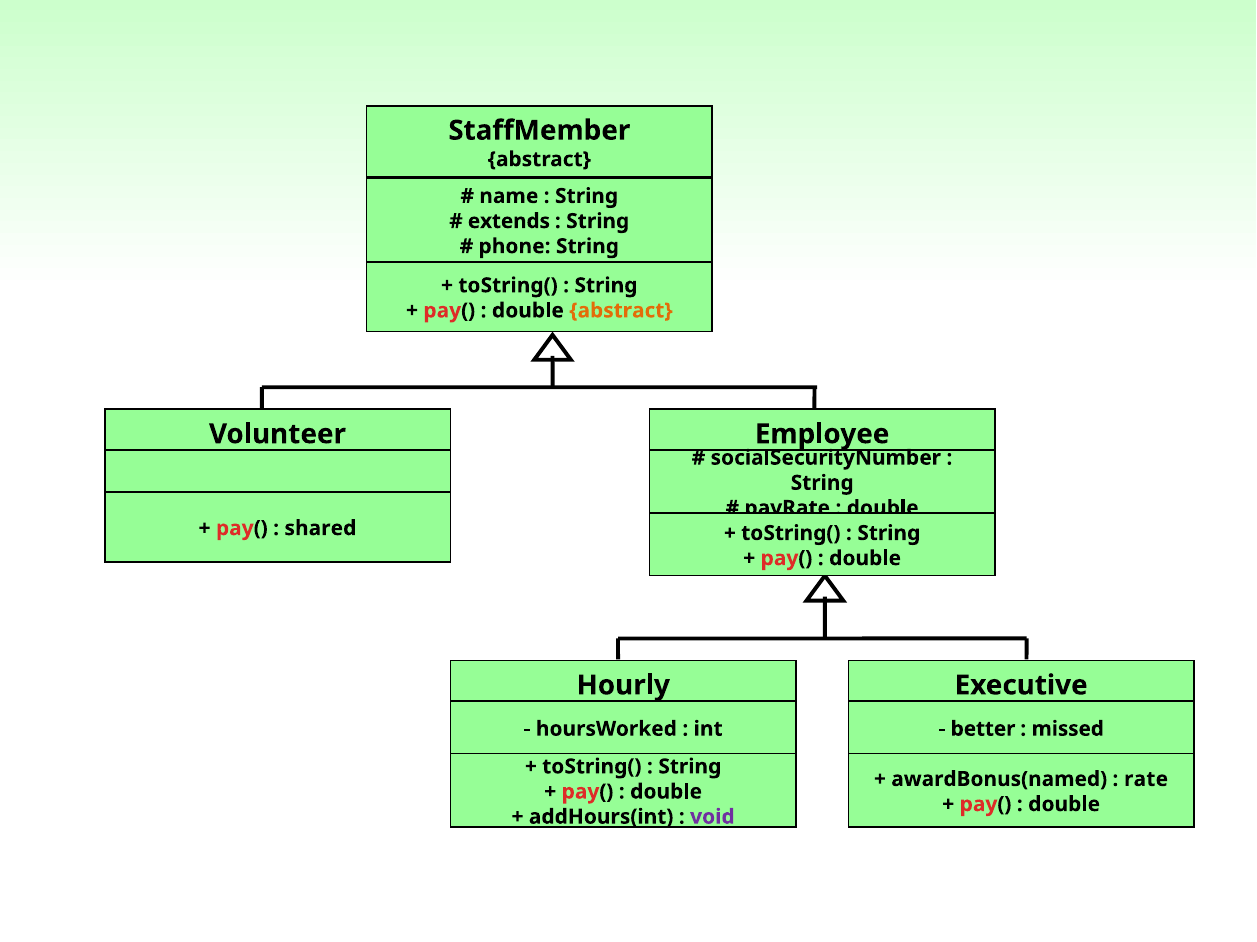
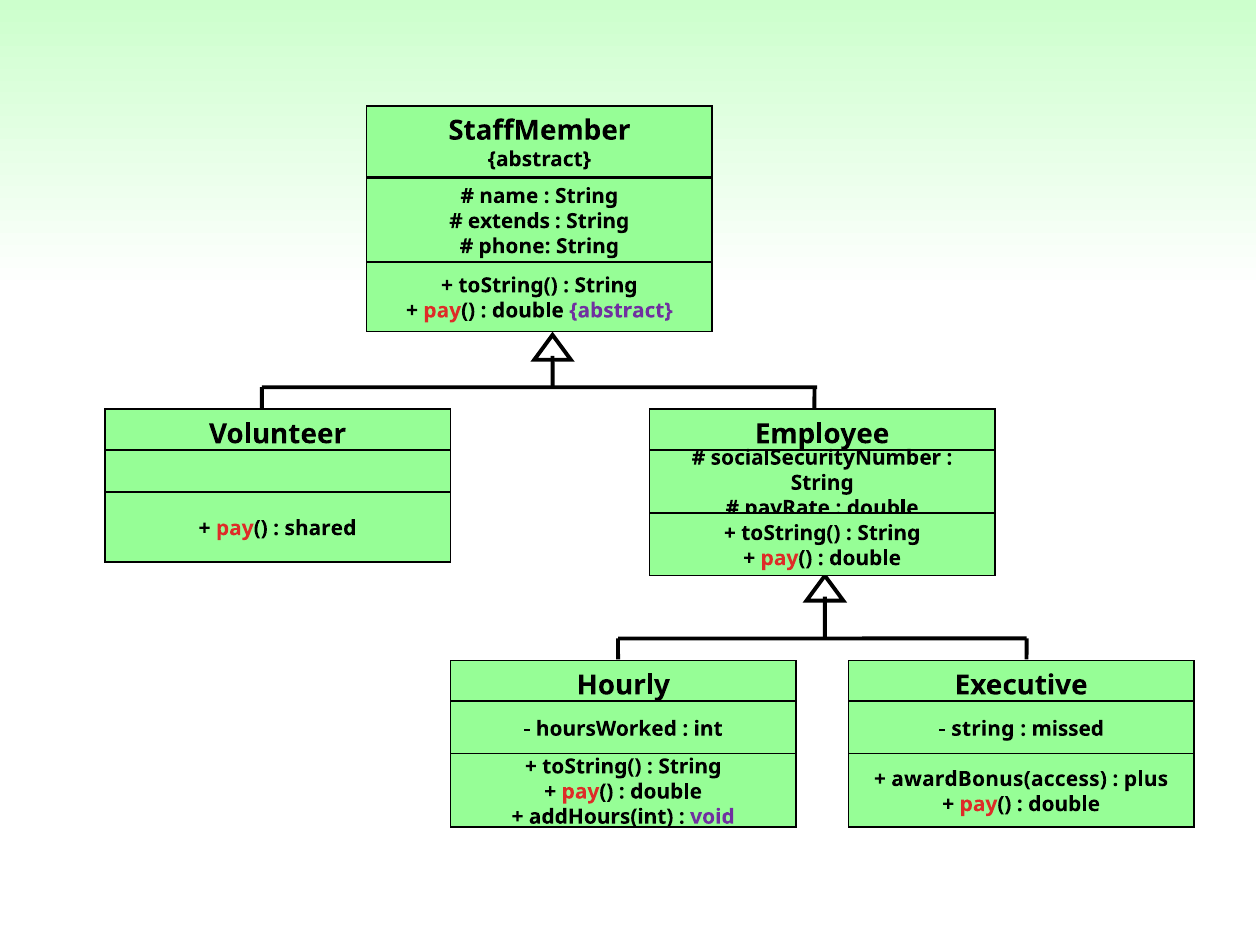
abstract colour: orange -> purple (621, 311)
better: better -> string (983, 729)
awardBonus(named: awardBonus(named -> awardBonus(access (999, 780)
rate: rate -> plus (1146, 780)
